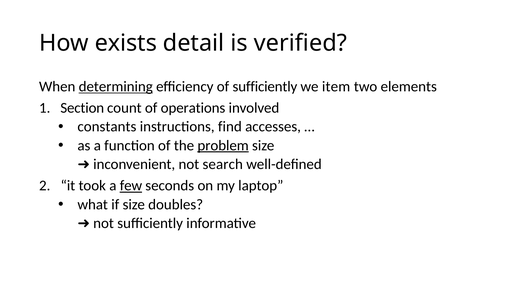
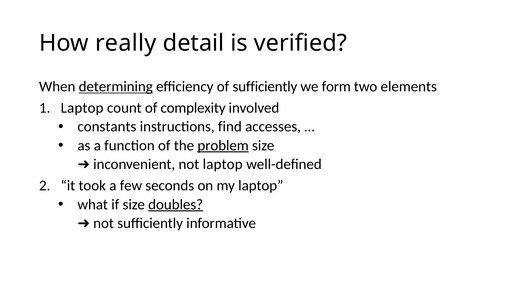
exists: exists -> really (126, 43)
item: item -> form (336, 87)
Section: Section -> Laptop (82, 108)
operations: operations -> complexity (193, 108)
not search: search -> laptop (223, 164)
few underline: present -> none (131, 186)
doubles underline: none -> present (176, 204)
